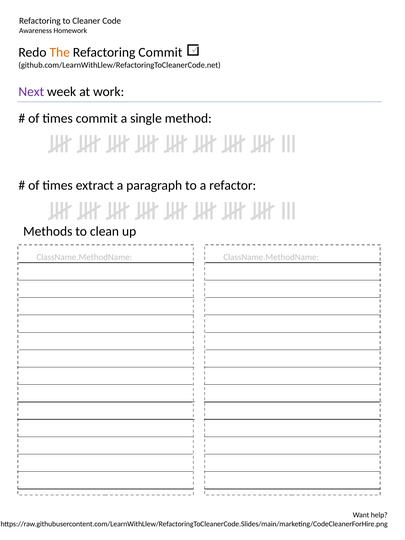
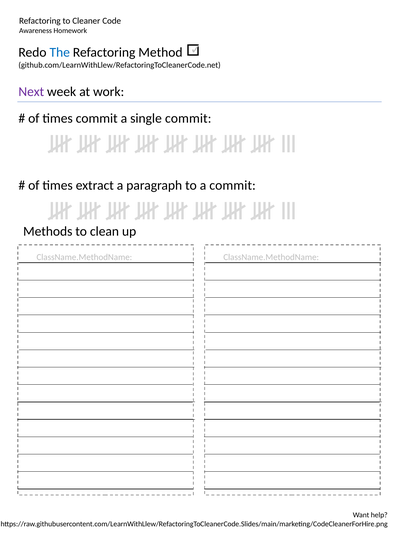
The colour: orange -> blue (60, 52)
Refactoring Commit: Commit -> Method (160, 52)
single method: method -> commit (188, 118)
a refactor: refactor -> commit (233, 185)
